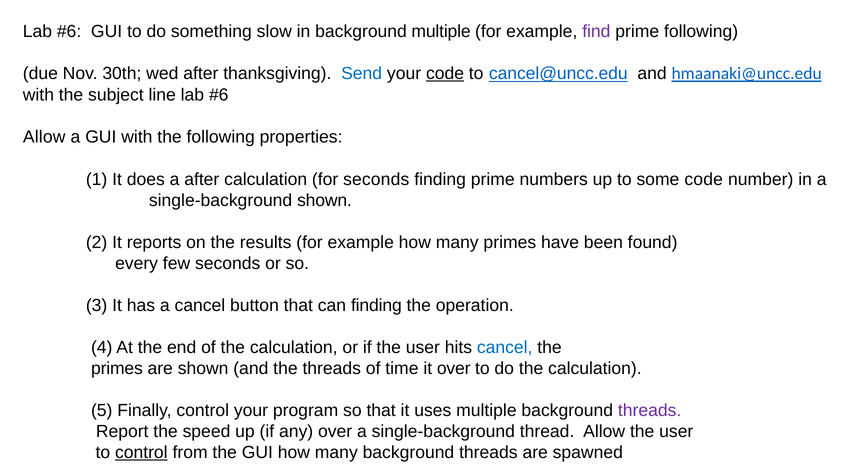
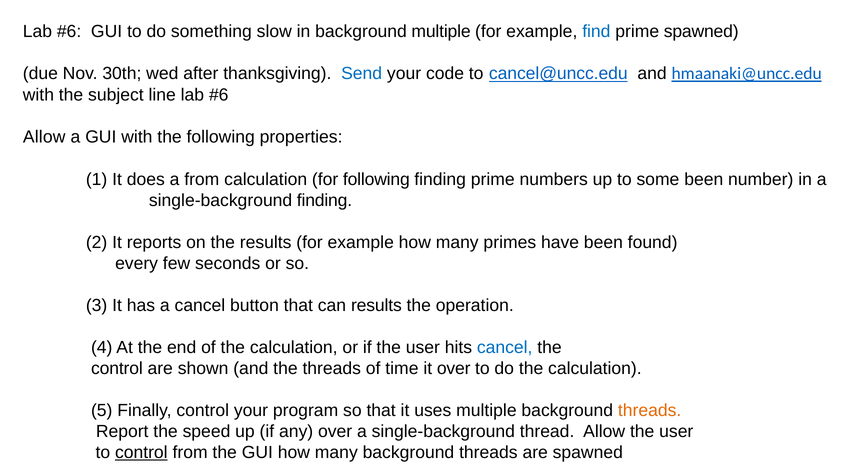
find colour: purple -> blue (596, 32)
prime following: following -> spawned (701, 32)
code underline: present -> none (445, 74)
a after: after -> from (202, 179)
for seconds: seconds -> following (376, 179)
some code: code -> been (704, 179)
single-background shown: shown -> finding (324, 200)
can finding: finding -> results (376, 305)
primes: primes -> control (117, 369)
threads colour: purple -> orange (650, 411)
